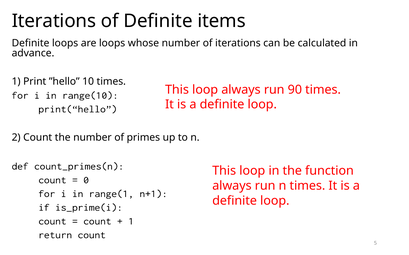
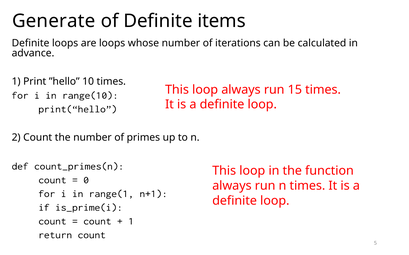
Iterations: Iterations -> Generate (54, 21)
90: 90 -> 15 (295, 90)
